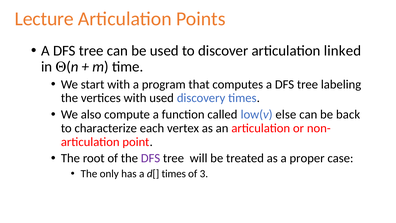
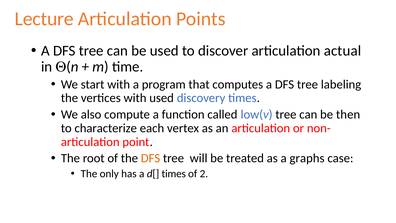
linked: linked -> actual (343, 51)
low(v else: else -> tree (286, 114)
back: back -> then (348, 114)
DFS colour: purple -> orange (150, 158)
proper: proper -> graphs (307, 158)
3: 3 -> 2 (204, 174)
